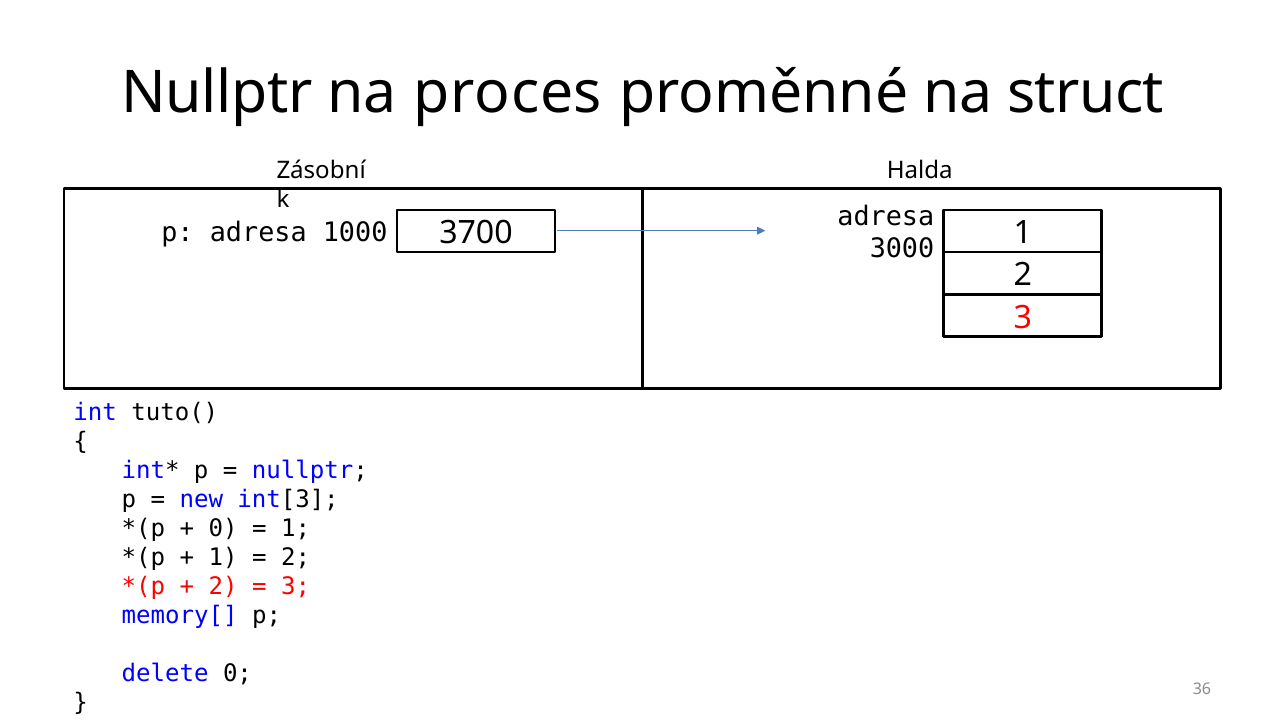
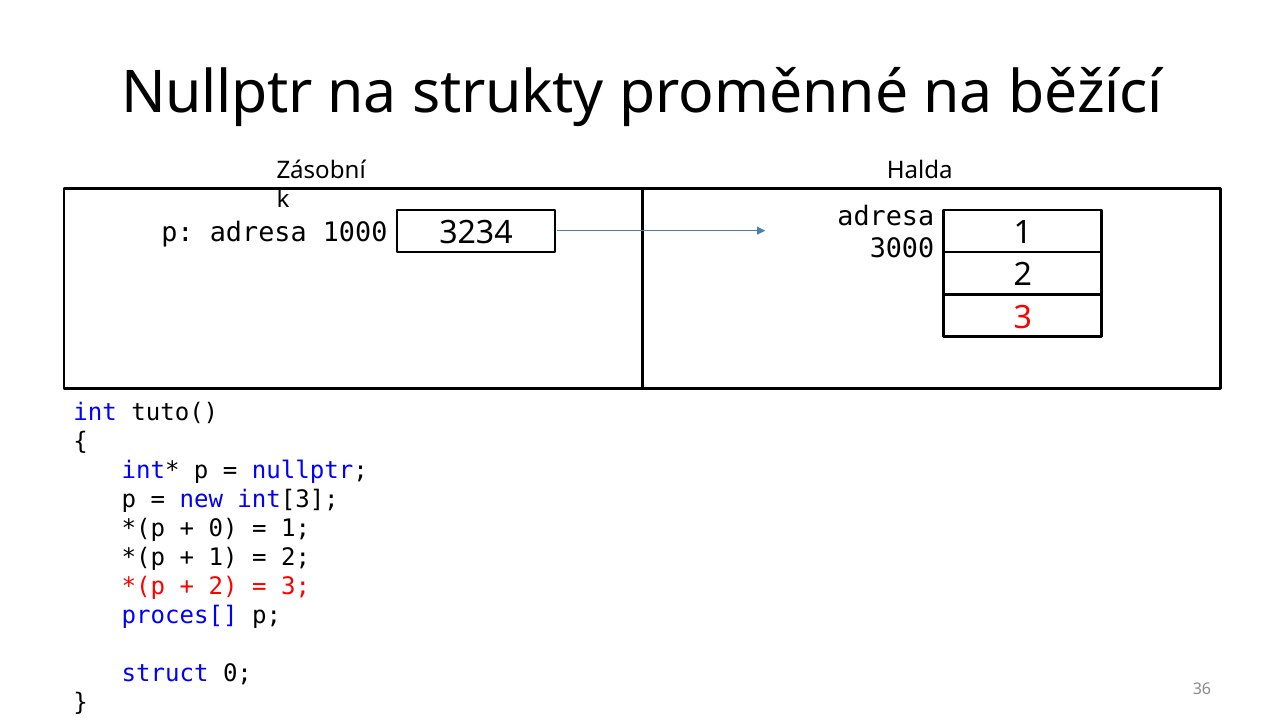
proces: proces -> strukty (508, 93)
struct: struct -> běžící (1086, 93)
3700: 3700 -> 3234 (476, 233)
memory[: memory[ -> proces[ (180, 615)
delete: delete -> struct (165, 673)
